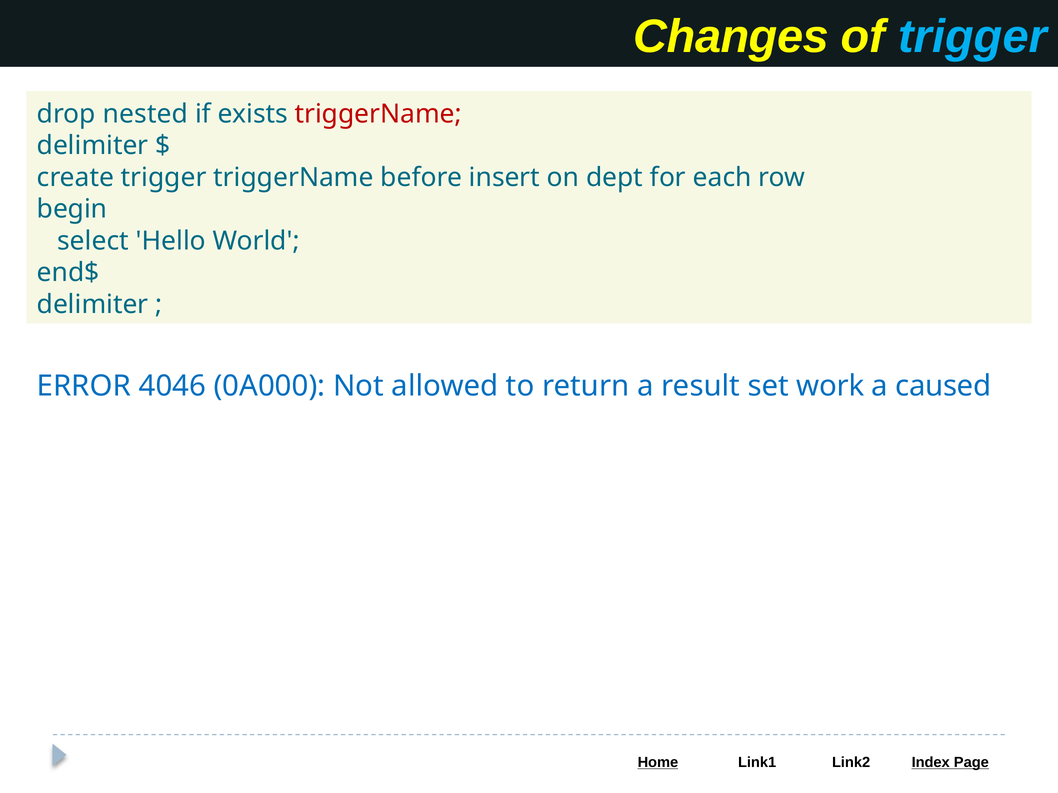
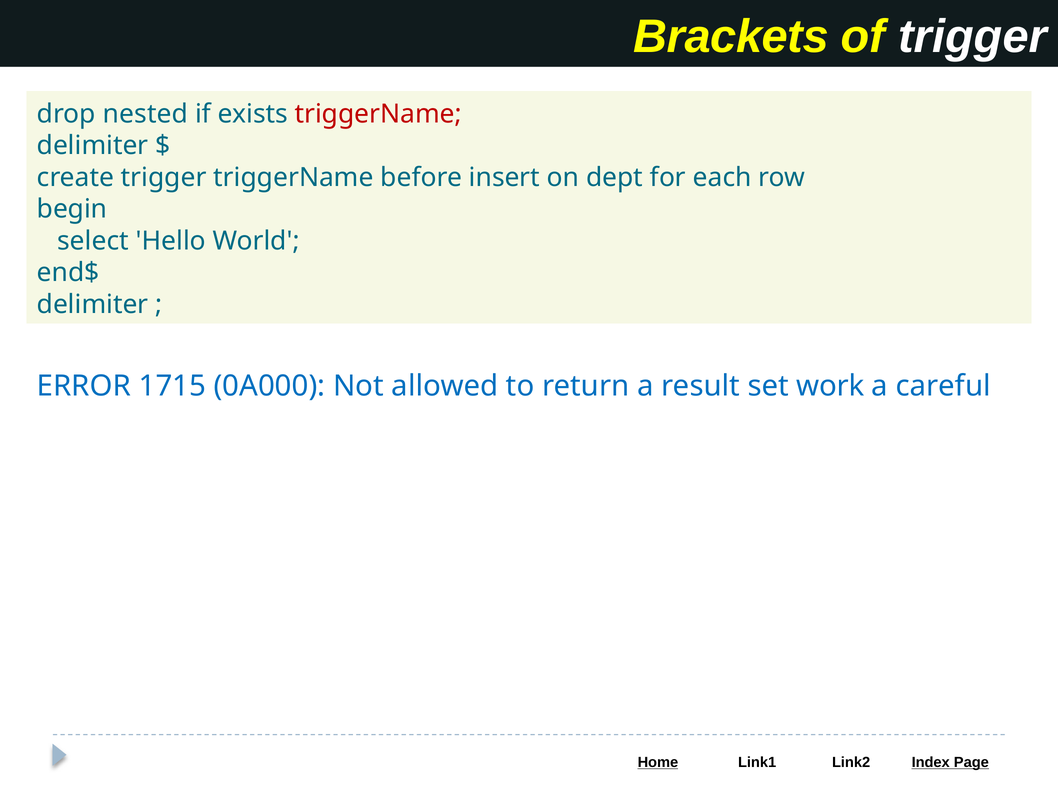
Changes: Changes -> Brackets (731, 37)
trigger colour: light blue -> white (973, 37)
4046: 4046 -> 1715 (172, 386)
caused: caused -> careful (943, 386)
